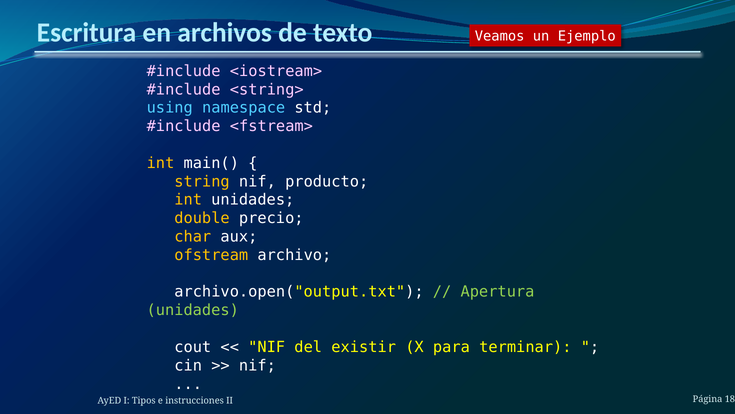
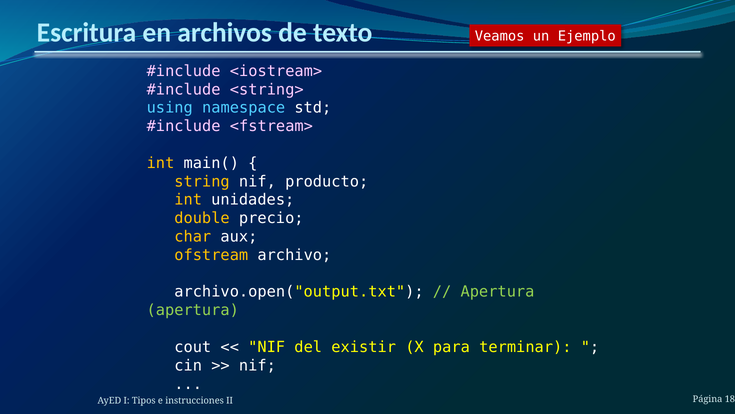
unidades: unidades -> apertura (193, 310)
